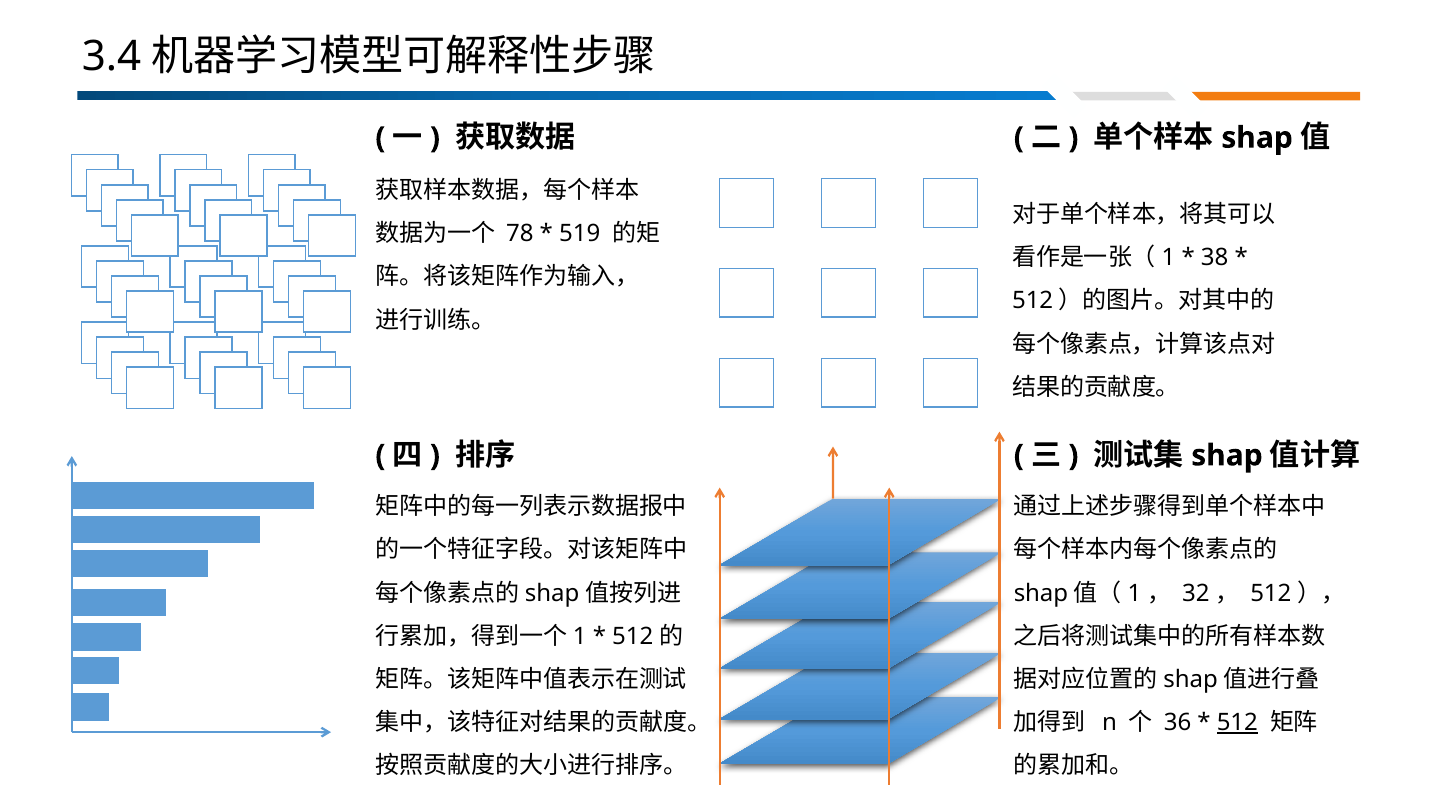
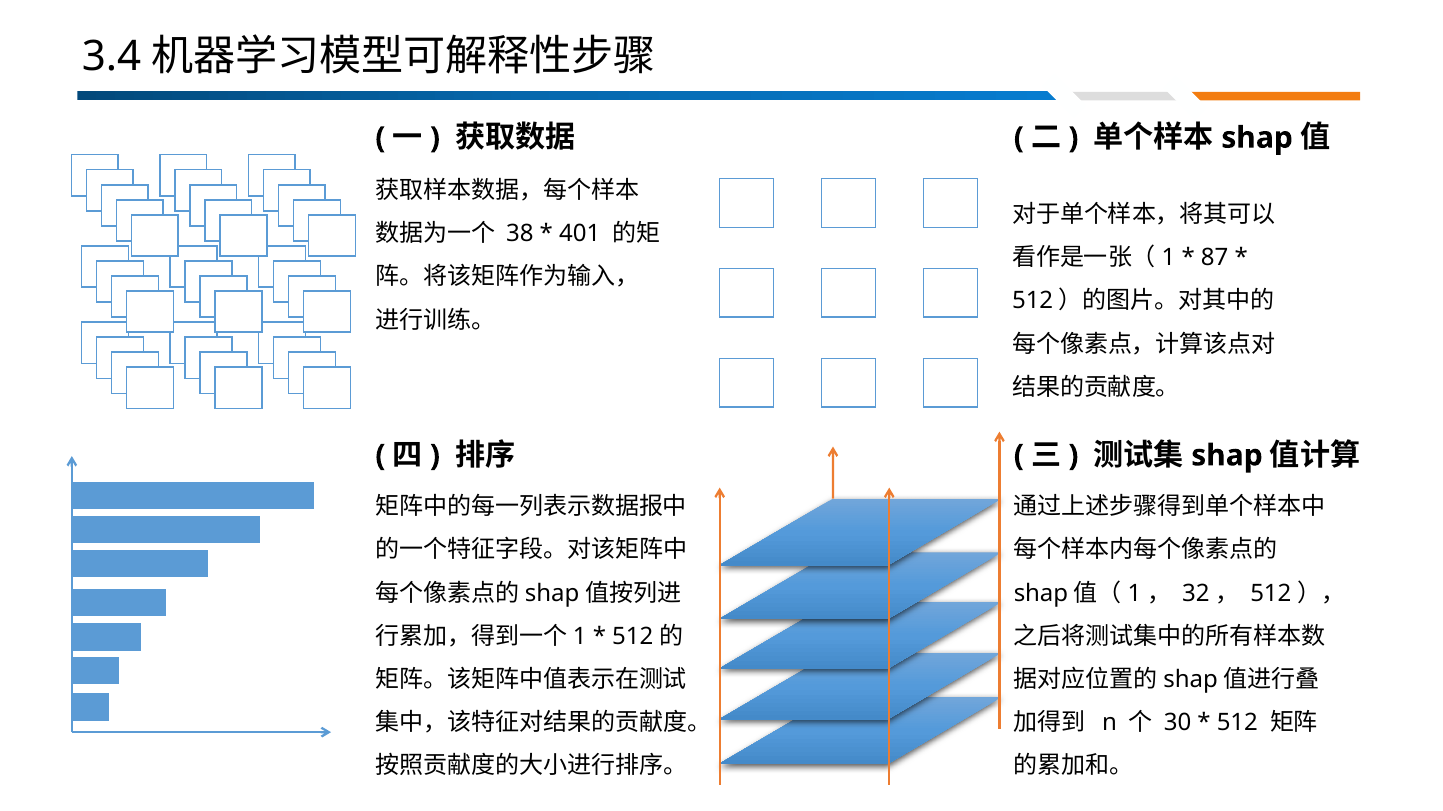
78: 78 -> 38 (520, 234)
519: 519 -> 401 (580, 234)
38: 38 -> 87 (1215, 258)
36: 36 -> 30 (1178, 723)
512 underline: present -> none (1237, 723)
